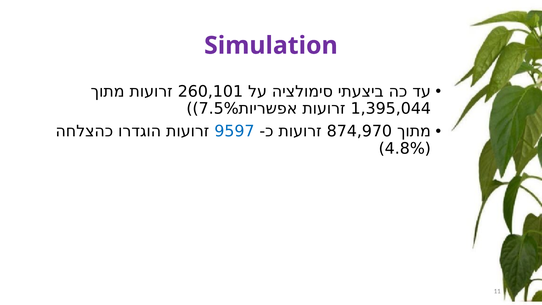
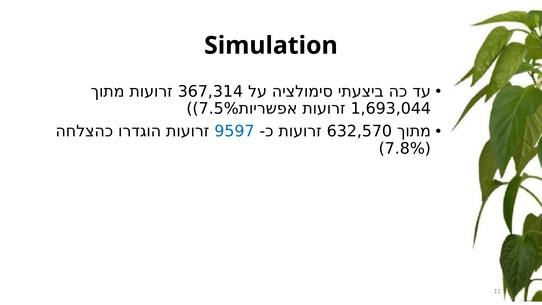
Simulation colour: purple -> black (271, 46)
260,101: 260,101 -> 367,314 (210, 92)
1,395,044: 1,395,044 -> 1,693,044 (391, 109)
874,970: 874,970 -> 632,570 (359, 131)
4.8%: 4.8% -> 7.8% (405, 148)
